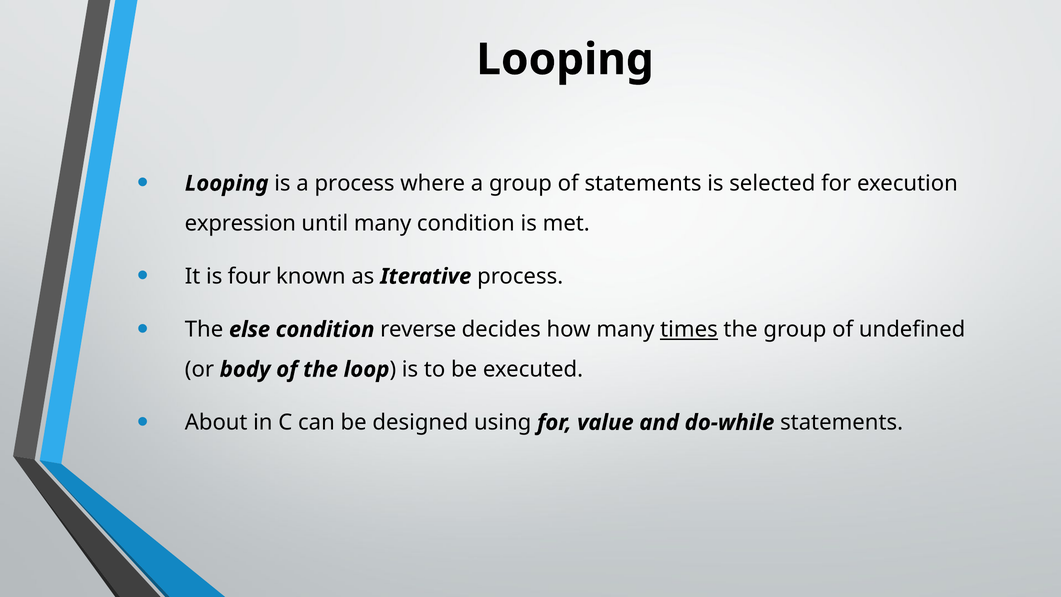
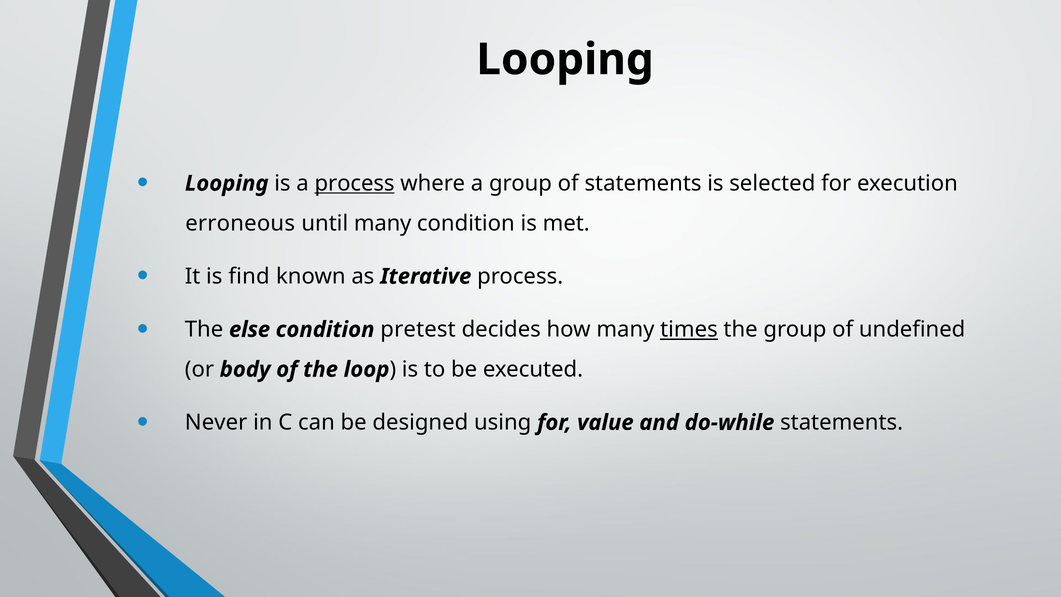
process underline: none -> present (355, 183)
expression: expression -> erroneous (240, 223)
four: four -> find (249, 276)
reverse: reverse -> pretest (418, 329)
About: About -> Never (216, 422)
